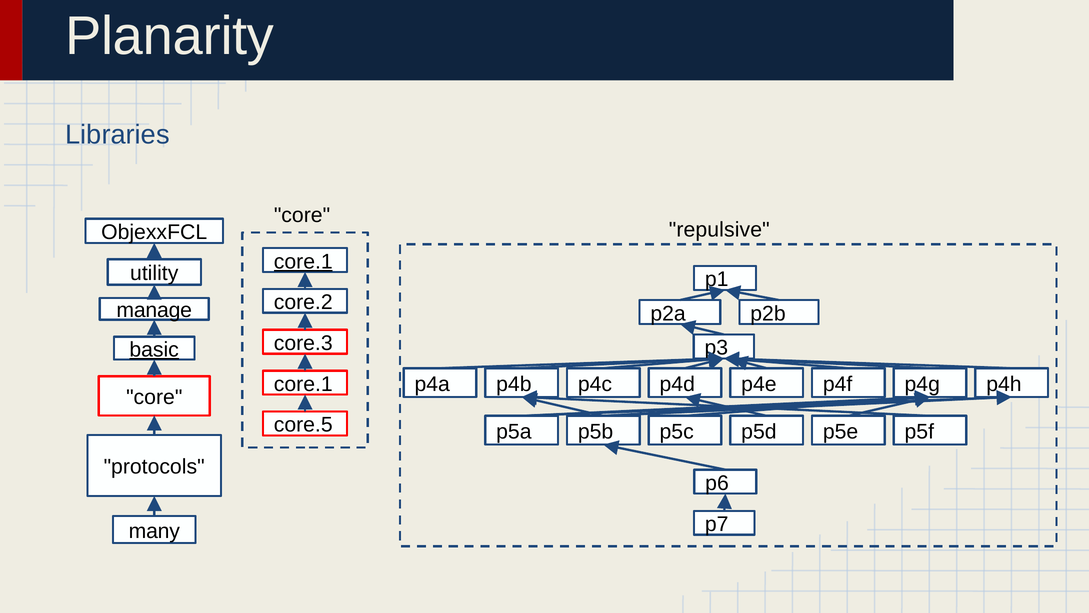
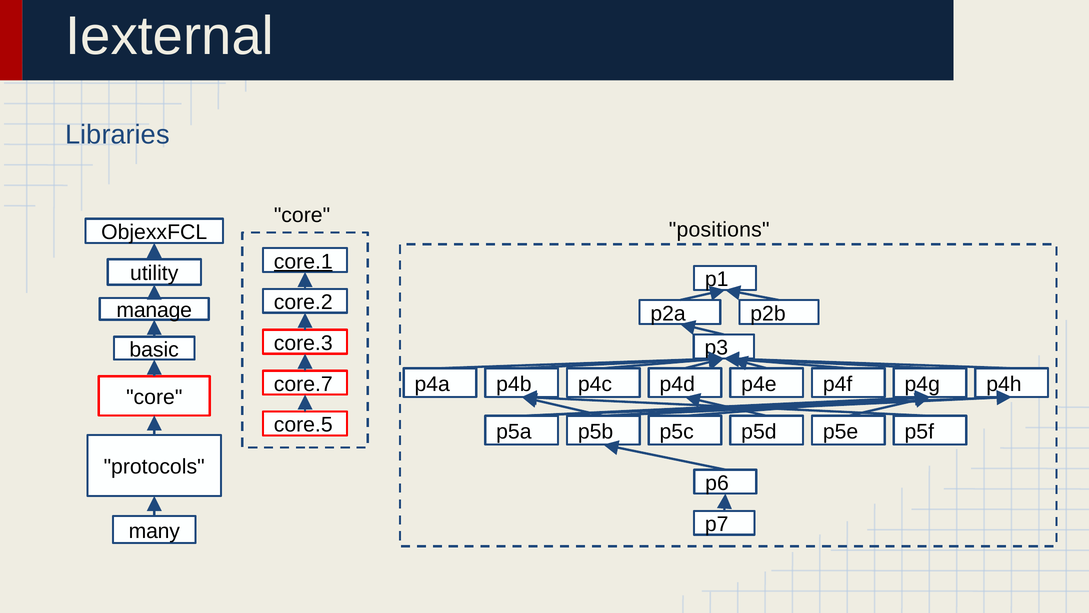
Planarity: Planarity -> Iexternal (170, 36)
repulsive: repulsive -> positions (719, 230)
basic underline: present -> none (154, 349)
core.1: core.1 -> core.7 (303, 384)
